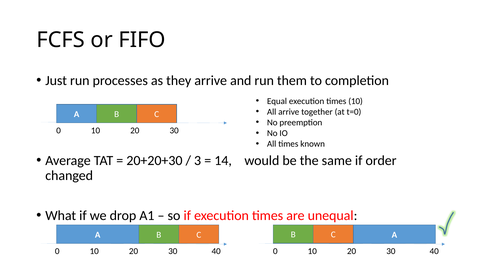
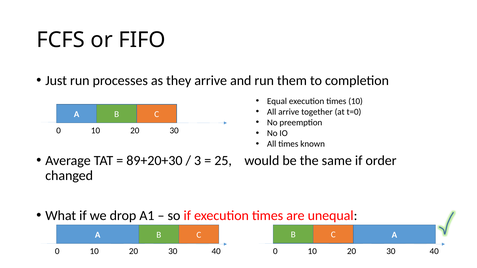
20+20+30: 20+20+30 -> 89+20+30 (154, 161)
14: 14 -> 25 (223, 161)
